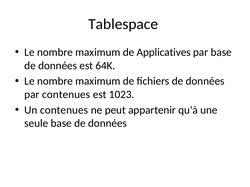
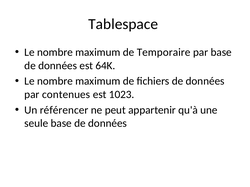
Applicatives: Applicatives -> Temporaire (164, 52)
Un contenues: contenues -> référencer (64, 110)
